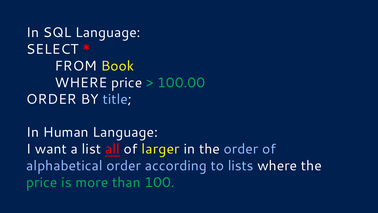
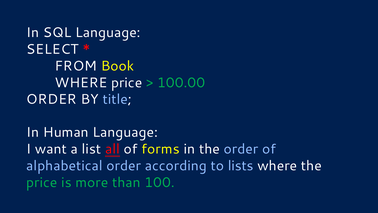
larger: larger -> forms (161, 149)
